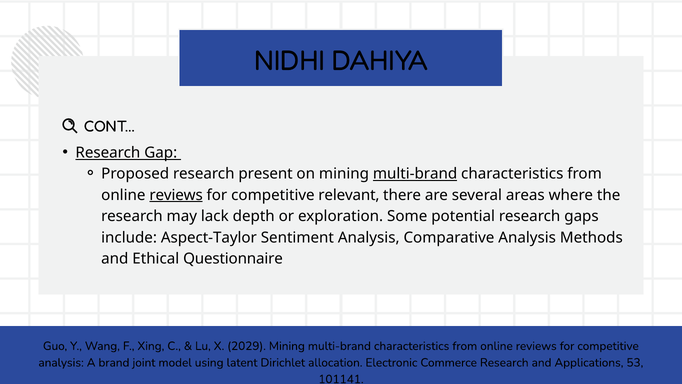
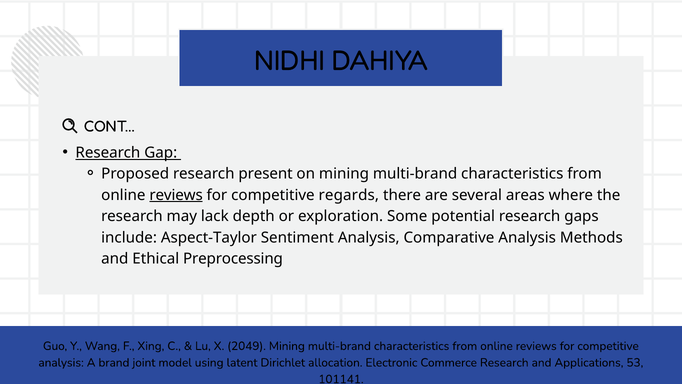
multi-brand underline: present -> none (415, 174)
relevant: relevant -> regards (349, 195)
Questionnaire: Questionnaire -> Preprocessing (233, 259)
2029: 2029 -> 2049 (247, 346)
